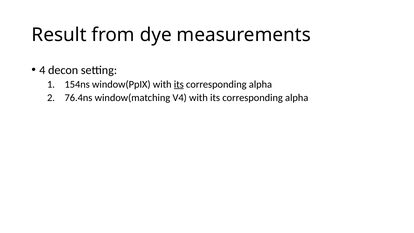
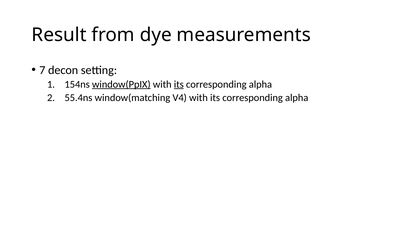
4: 4 -> 7 (42, 70)
window(PpIX underline: none -> present (121, 84)
76.4ns: 76.4ns -> 55.4ns (78, 98)
